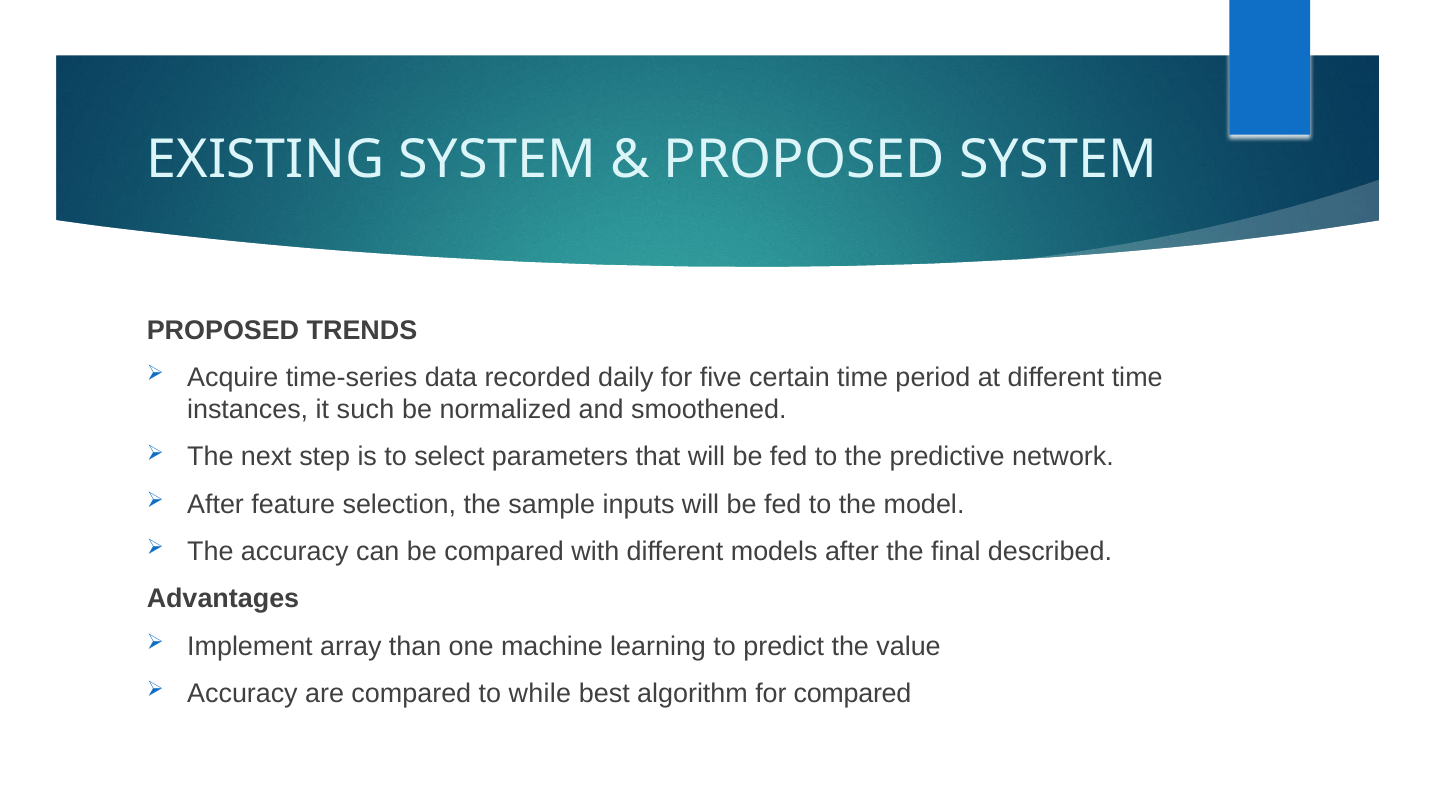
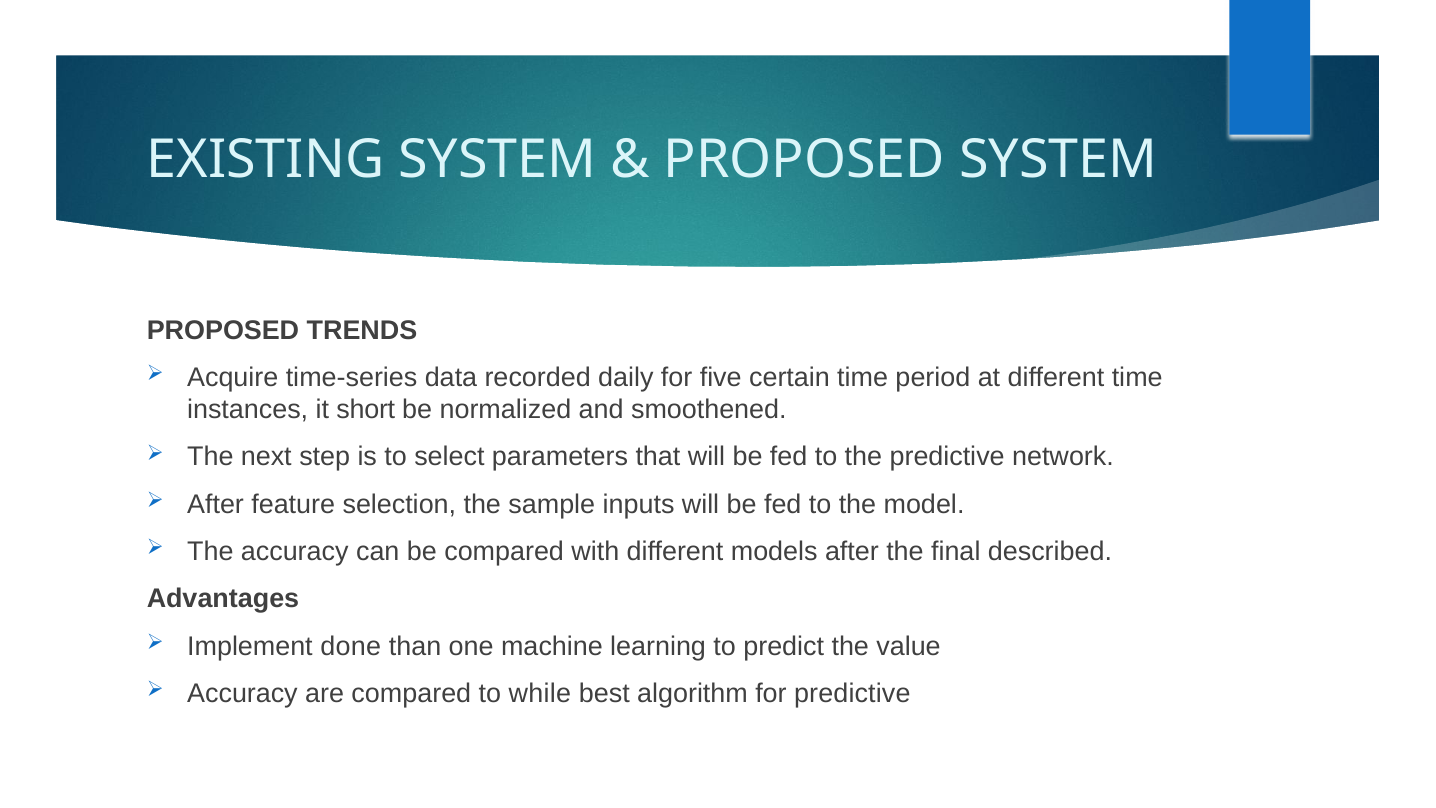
such: such -> short (366, 410)
array: array -> done (351, 646)
for compared: compared -> predictive (852, 693)
